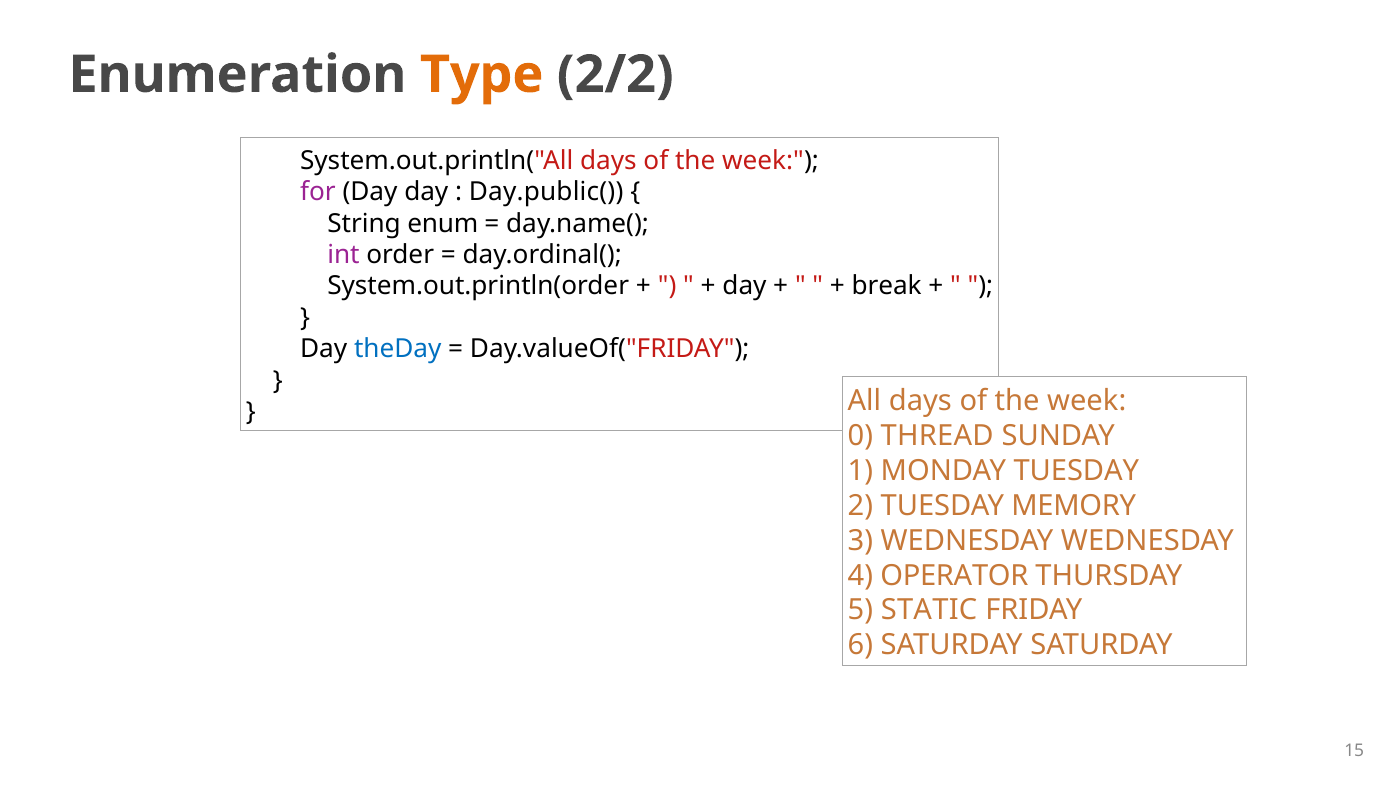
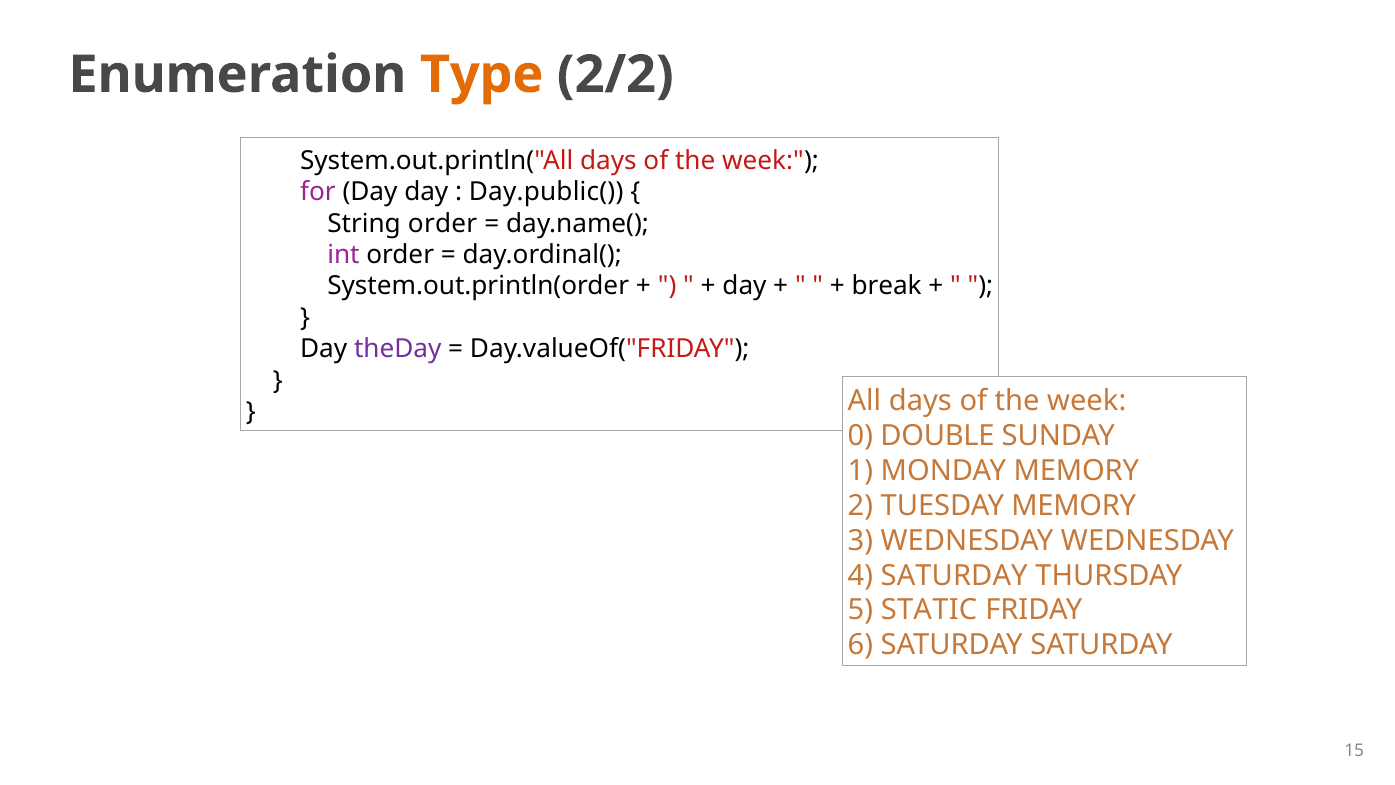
String enum: enum -> order (443, 223)
theDay colour: blue -> purple (398, 349)
THREAD: THREAD -> DOUBLE (937, 436)
MONDAY TUESDAY: TUESDAY -> MEMORY (1076, 471)
4 OPERATOR: OPERATOR -> SATURDAY (954, 575)
